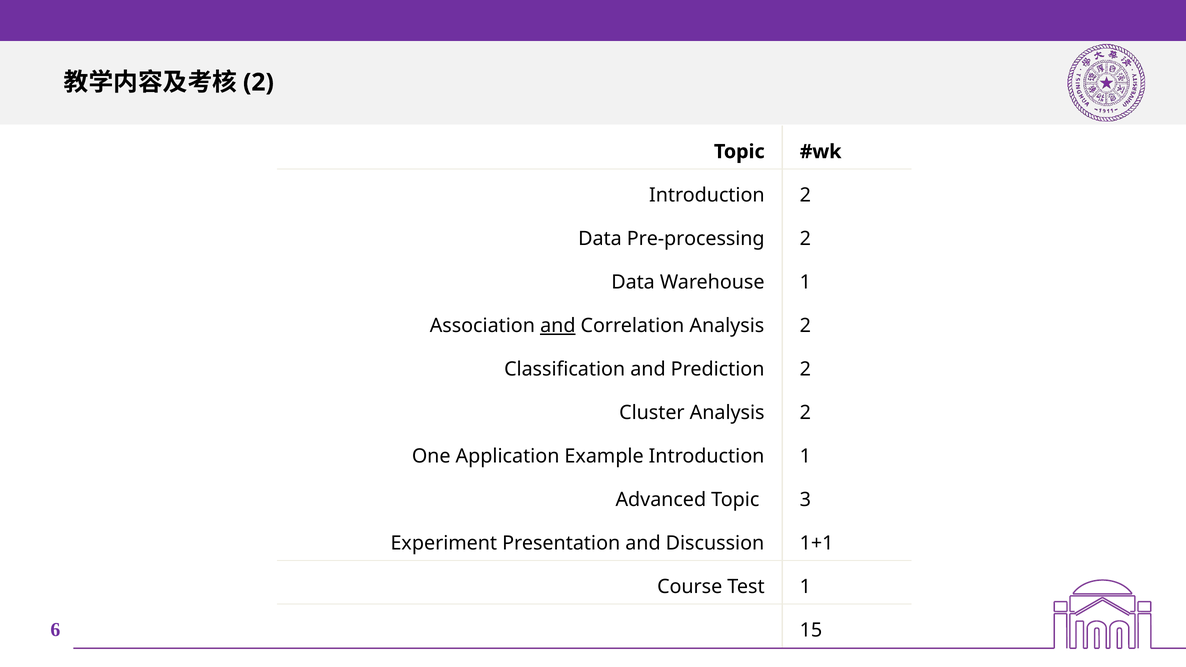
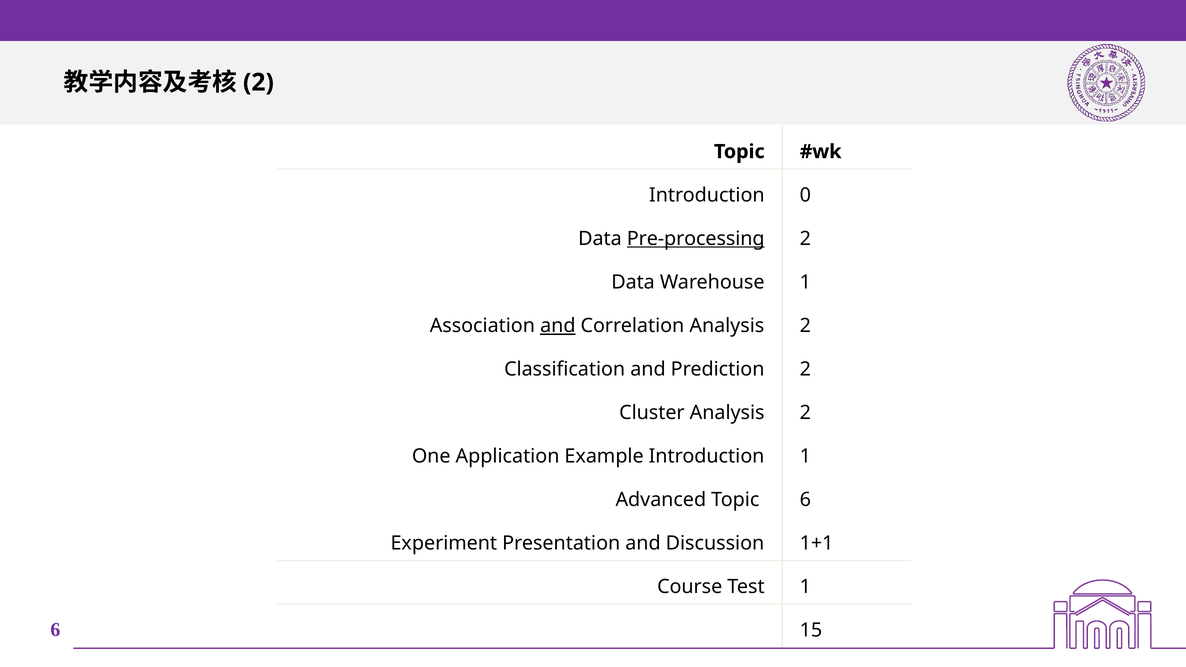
Introduction 2: 2 -> 0 (805, 195)
Pre-processing underline: none -> present (696, 239)
Topic 3: 3 -> 6 (805, 500)
